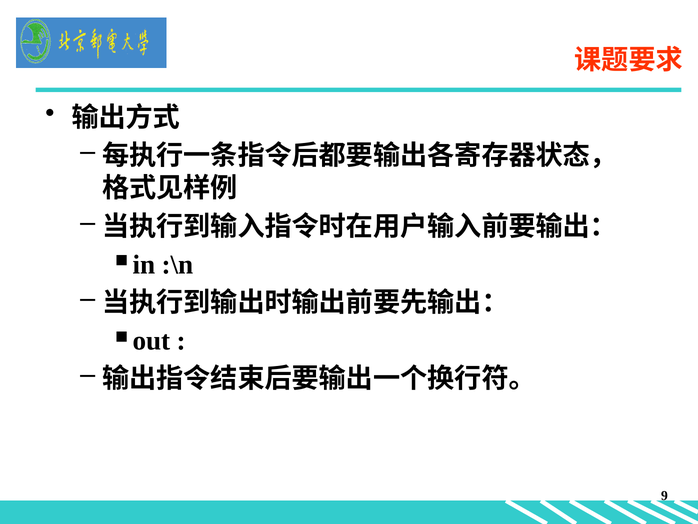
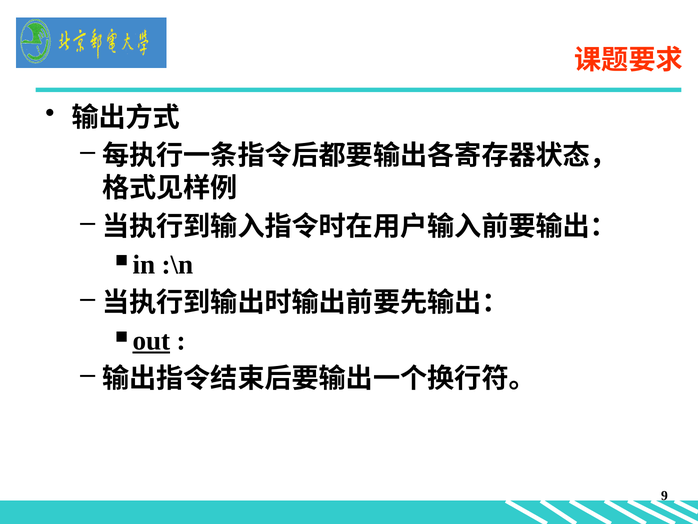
out underline: none -> present (151, 340)
